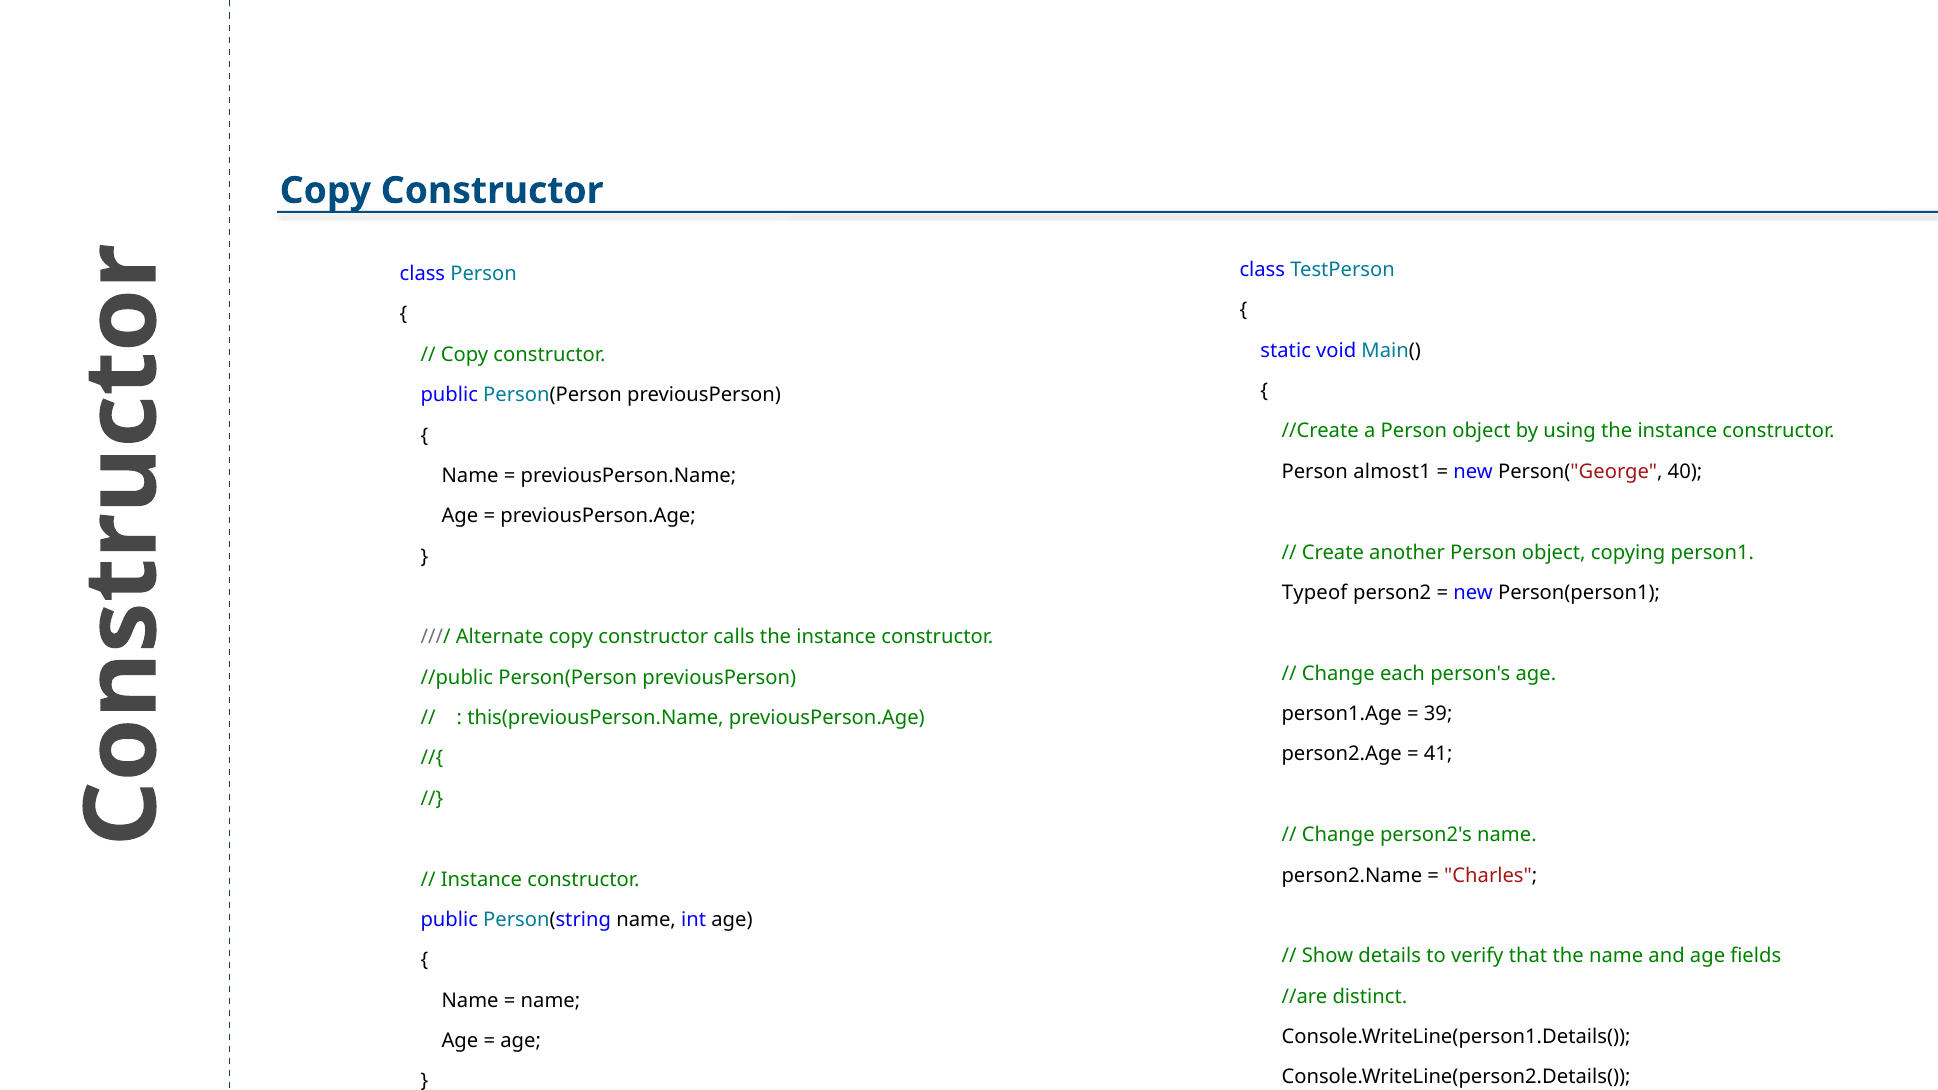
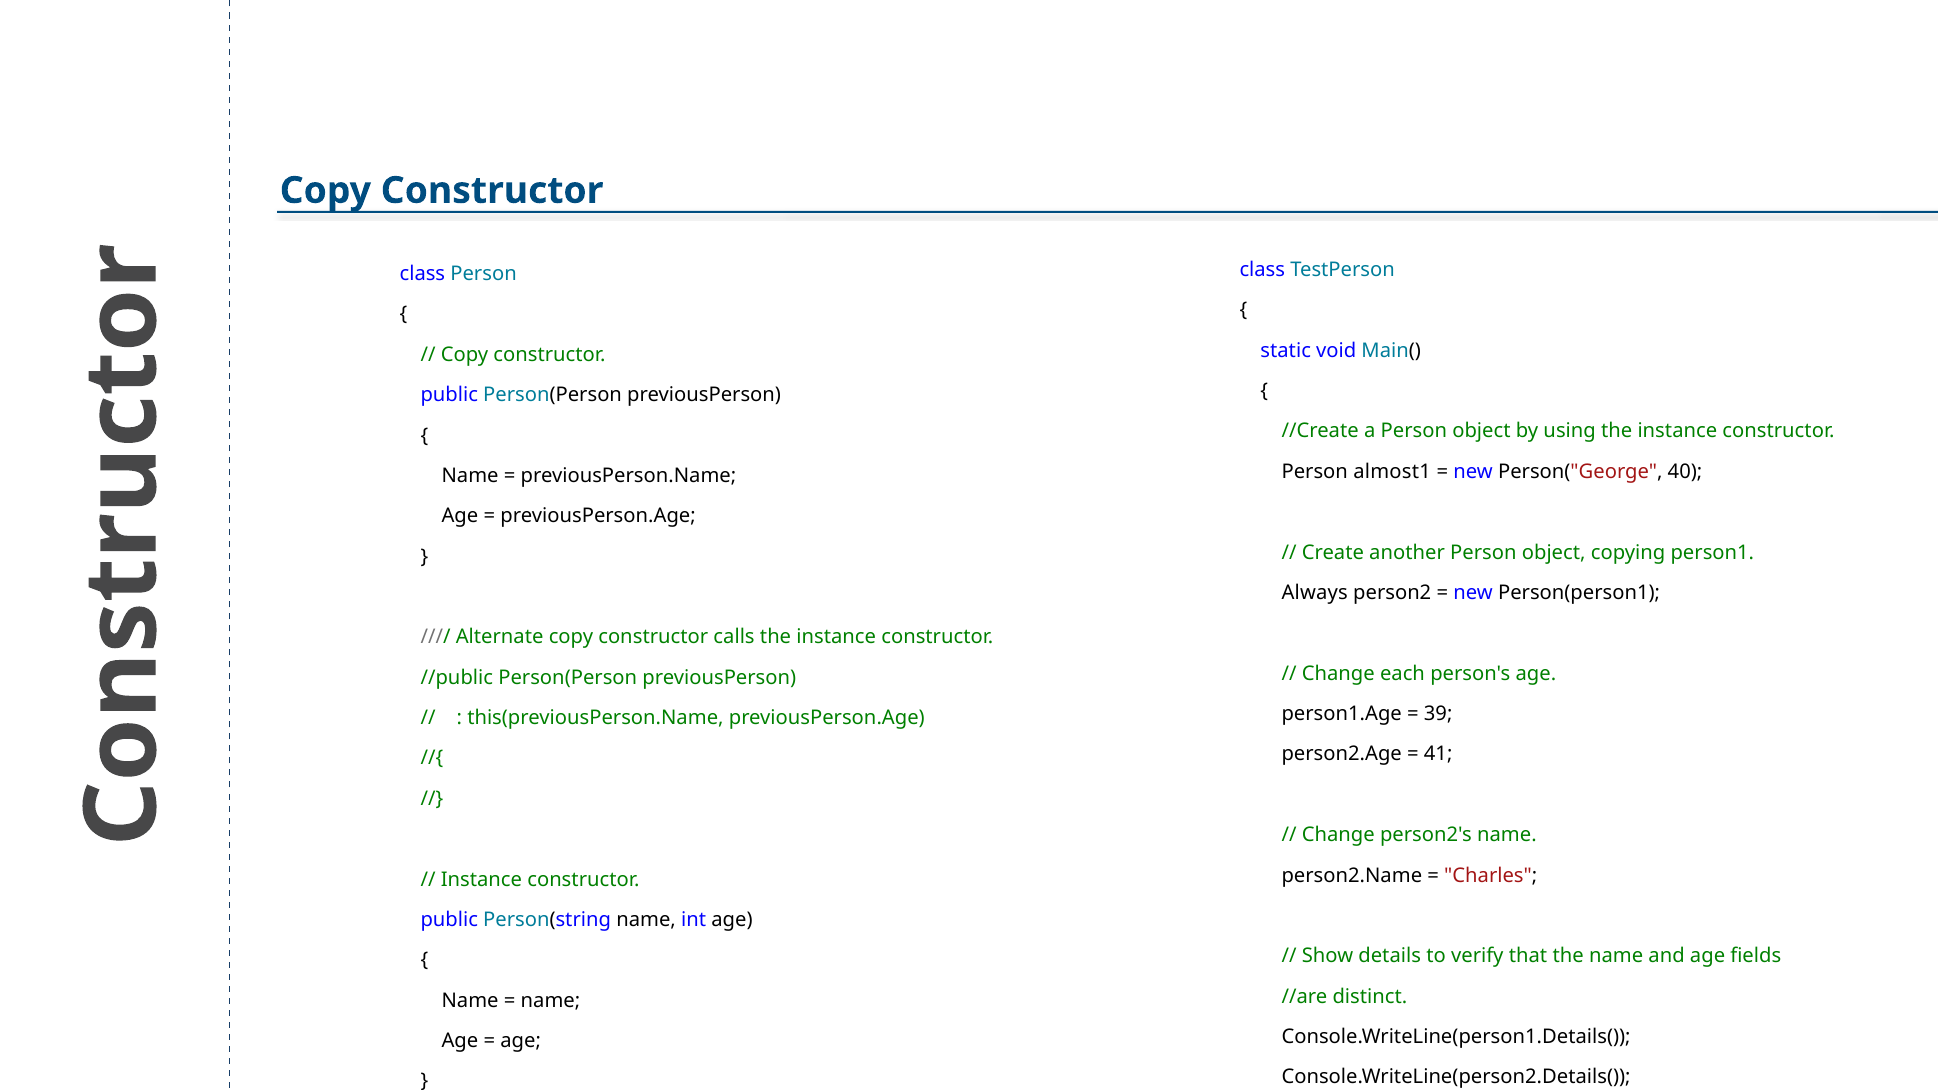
Typeof: Typeof -> Always (1315, 593)
